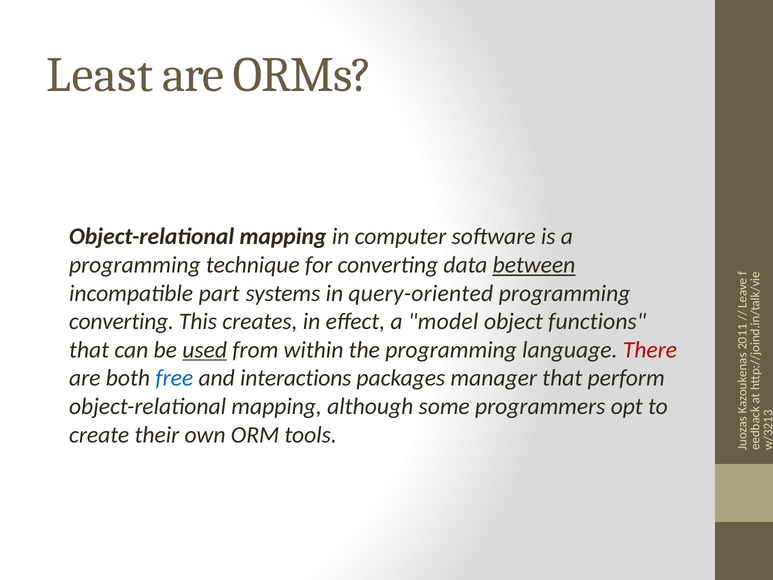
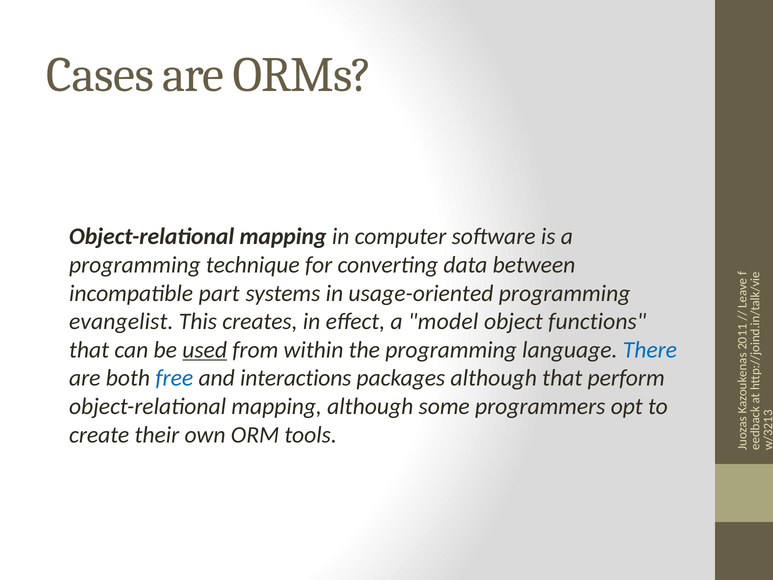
Least: Least -> Cases (100, 75)
between underline: present -> none (534, 265)
query-oriented: query-oriented -> usage-oriented (421, 293)
converting: converting -> evangelist (121, 321)
There colour: red -> blue (650, 350)
packages manager: manager -> although (494, 378)
